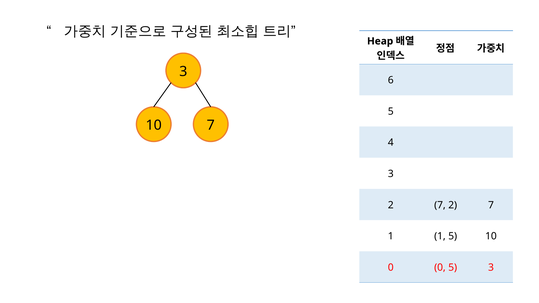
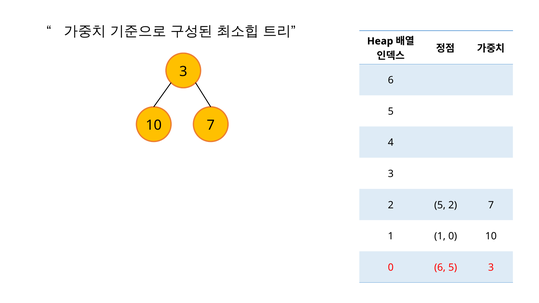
7: 7 -> 5 (440, 205)
1 5: 5 -> 0 (453, 236)
0 0: 0 -> 6 (440, 268)
